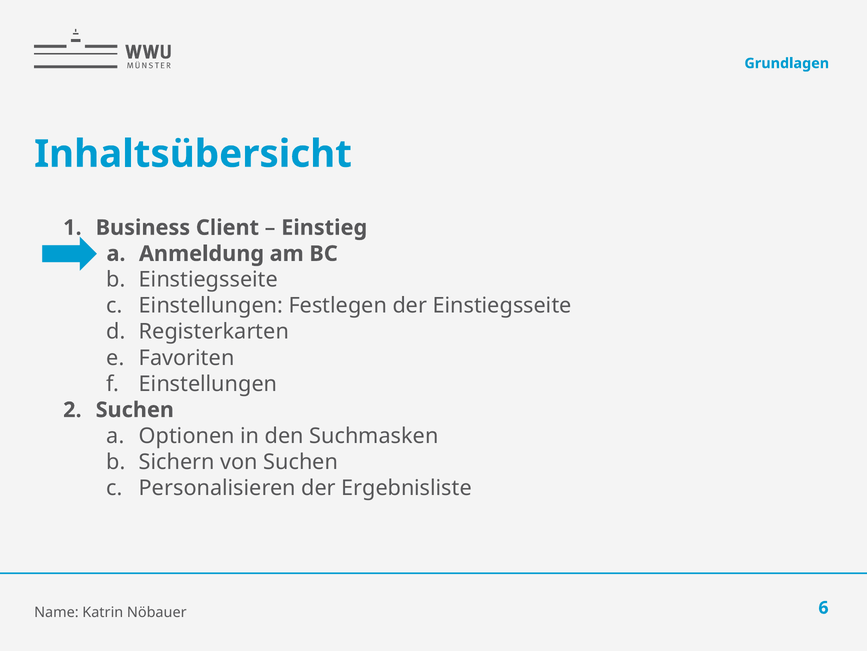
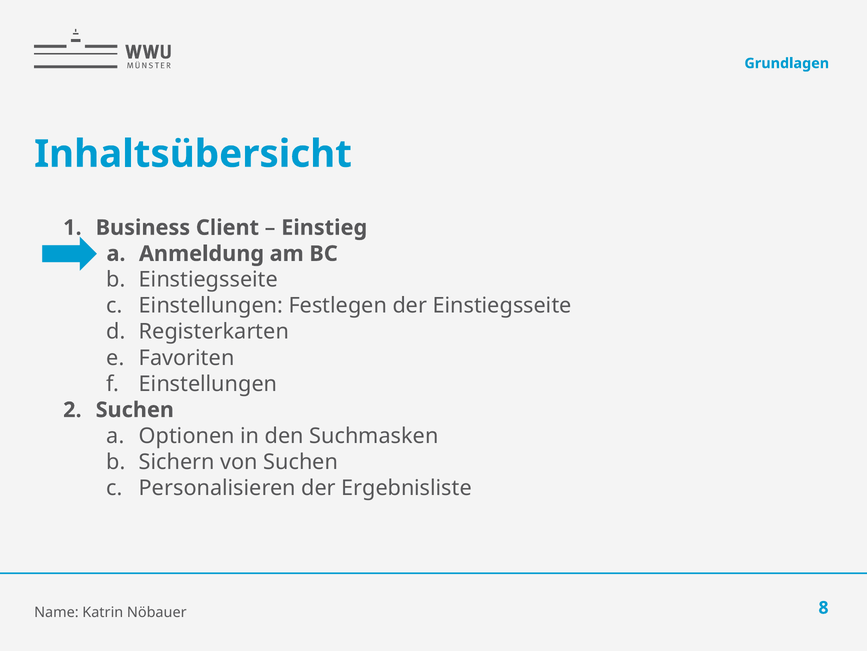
6: 6 -> 8 (823, 607)
